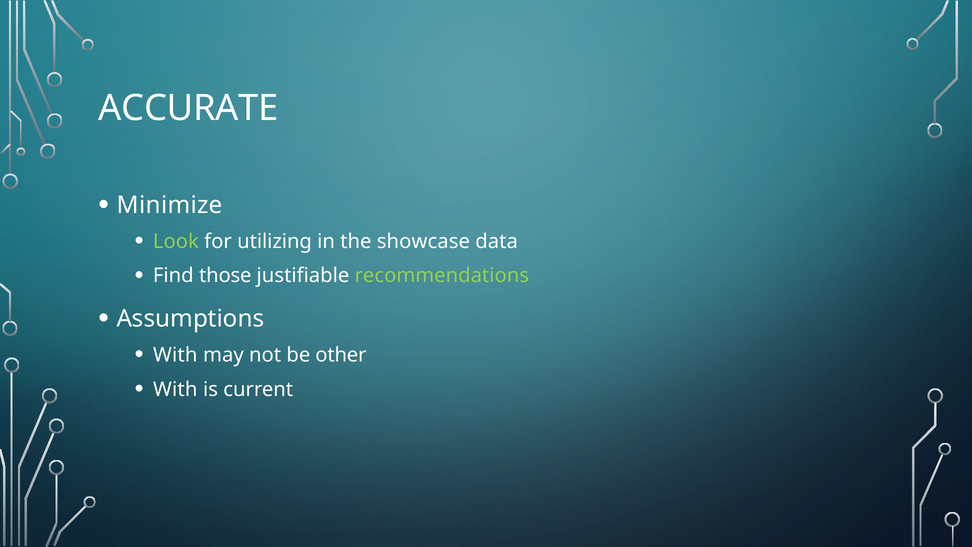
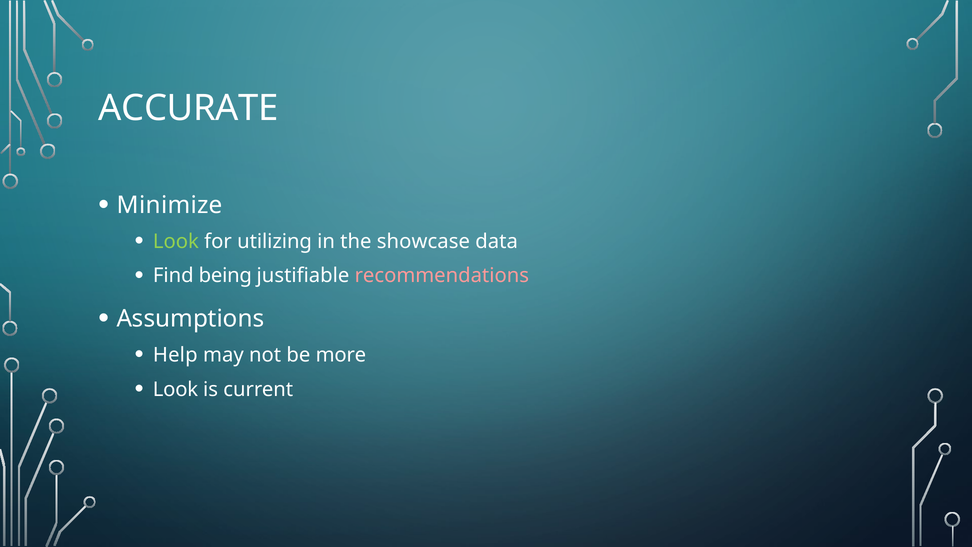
those: those -> being (225, 276)
recommendations colour: light green -> pink (442, 276)
With: With -> Help (175, 355)
other: other -> more (341, 355)
With: With -> Look (175, 389)
